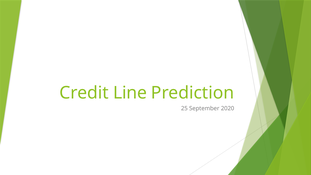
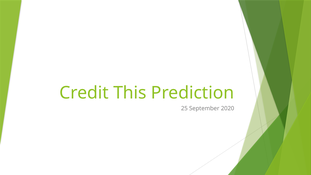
Line: Line -> This (130, 93)
